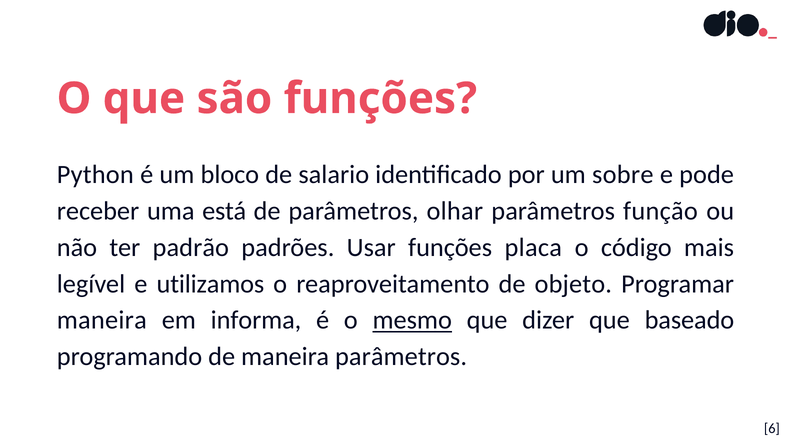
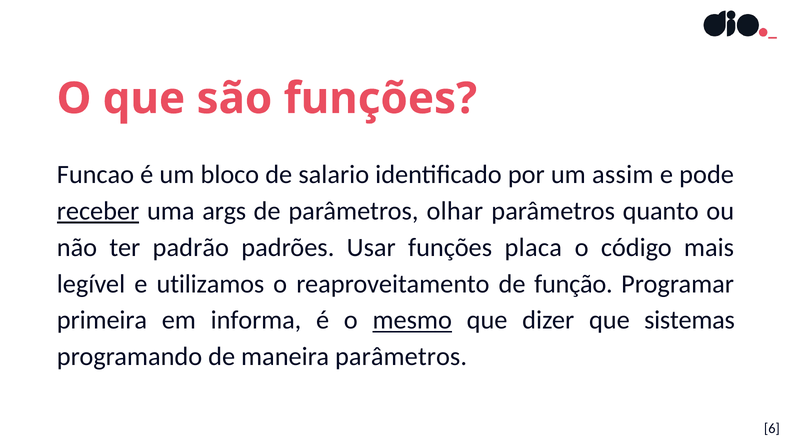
Python: Python -> Funcao (95, 175)
sobre: sobre -> assim (623, 175)
receber underline: none -> present (98, 211)
está: está -> args (224, 211)
função: função -> quanto (661, 211)
objeto: objeto -> função (573, 284)
maneira: maneira -> primeira (102, 320)
baseado: baseado -> sistemas (690, 320)
